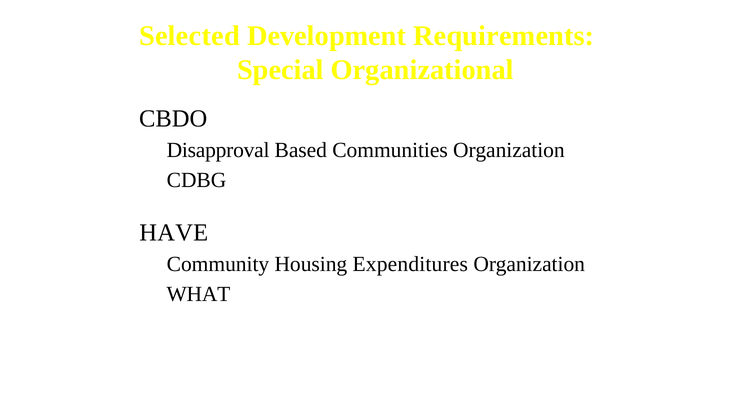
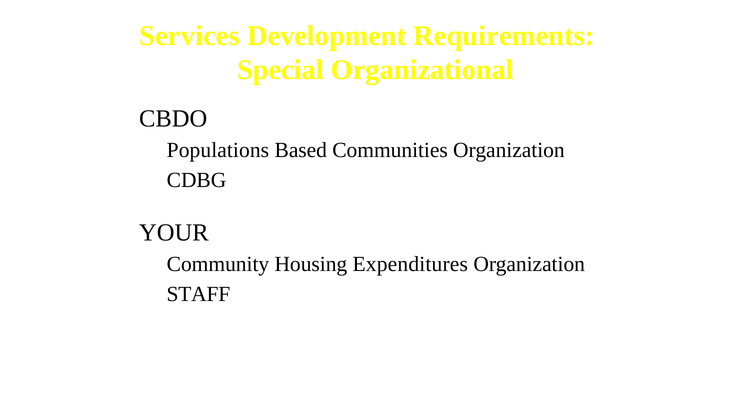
Selected: Selected -> Services (189, 36)
Disapproval: Disapproval -> Populations (218, 150)
HAVE: HAVE -> YOUR (174, 232)
WHAT: WHAT -> STAFF (198, 294)
